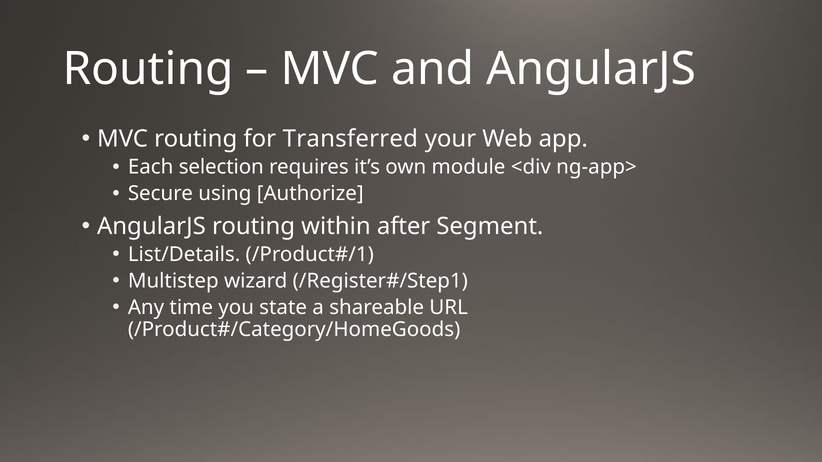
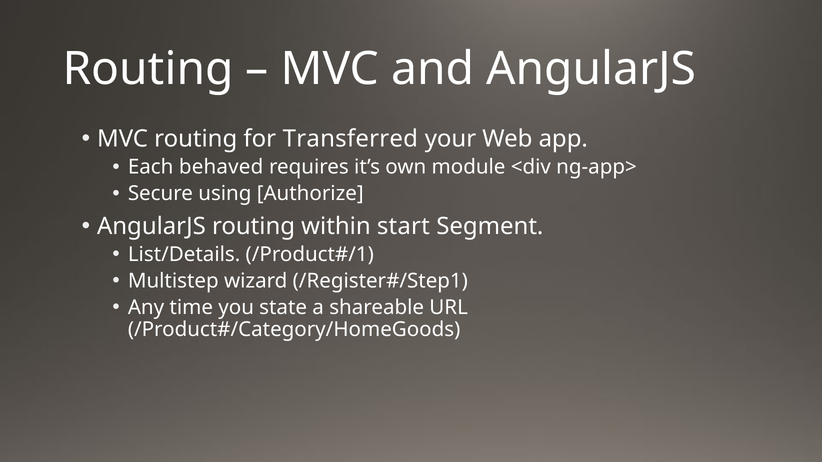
selection: selection -> behaved (221, 167)
after: after -> start (403, 226)
